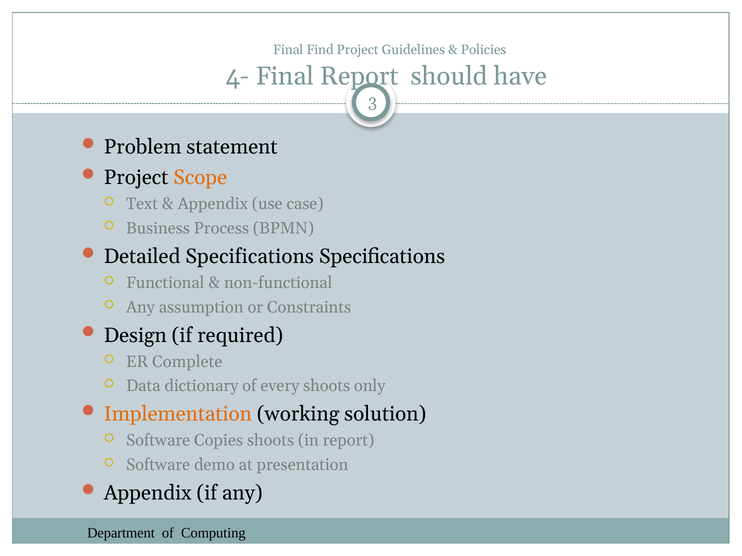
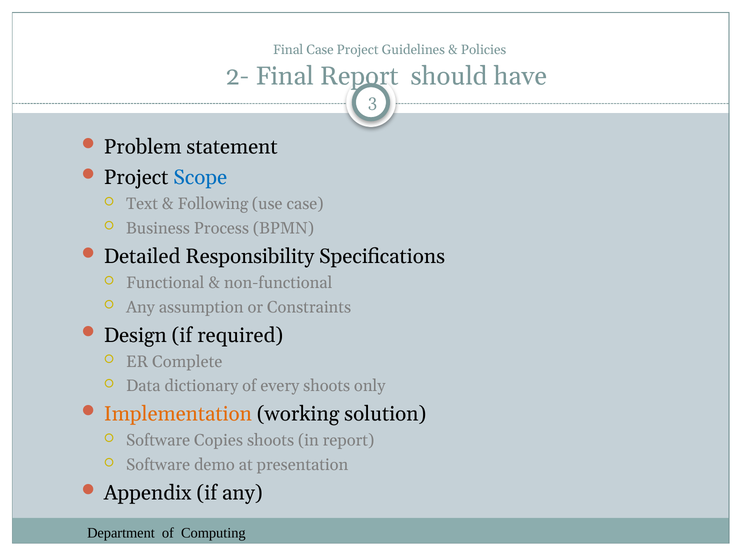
Final Find: Find -> Case (320, 50)
4-: 4- -> 2- (237, 77)
Scope colour: orange -> blue (200, 178)
Appendix: Appendix -> Following (213, 204)
Detailed Specifications: Specifications -> Responsibility (250, 257)
